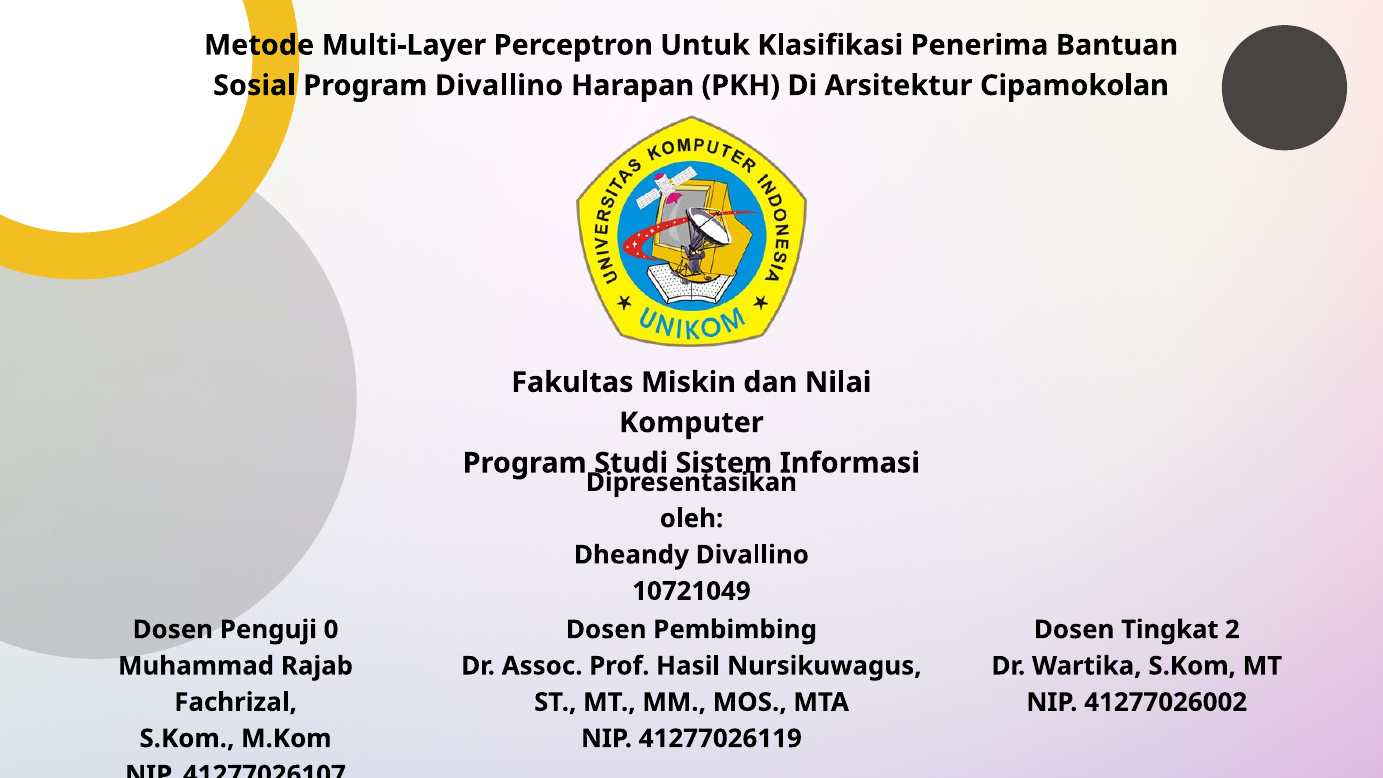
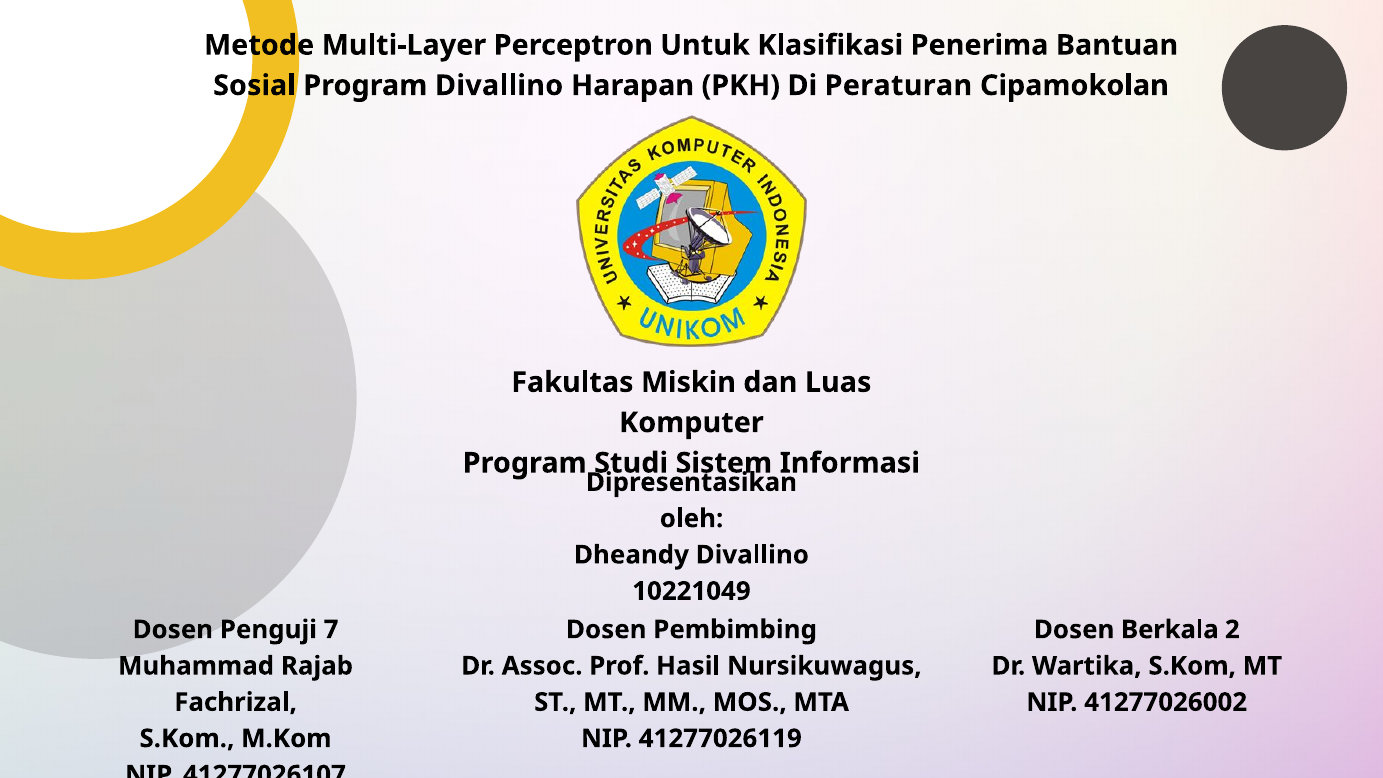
Arsitektur: Arsitektur -> Peraturan (898, 86)
Nilai: Nilai -> Luas (838, 382)
10721049: 10721049 -> 10221049 (691, 591)
0: 0 -> 7 (331, 630)
Tingkat: Tingkat -> Berkala (1170, 630)
